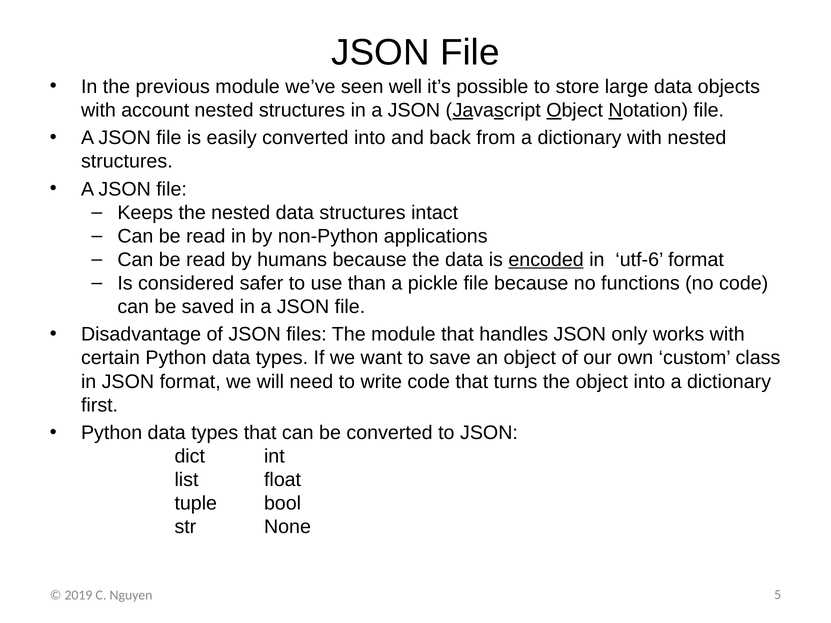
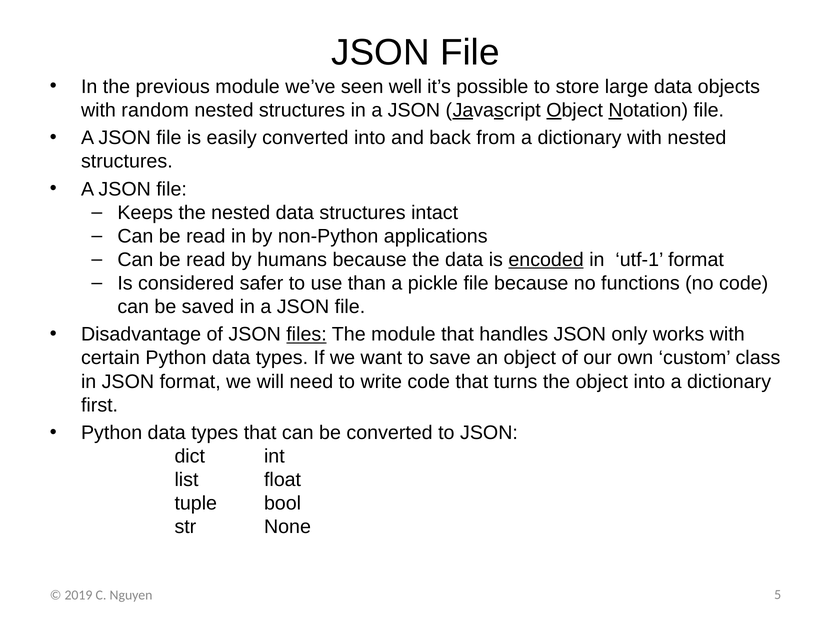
account: account -> random (155, 110)
utf-6: utf-6 -> utf-1 (639, 260)
files underline: none -> present (306, 335)
